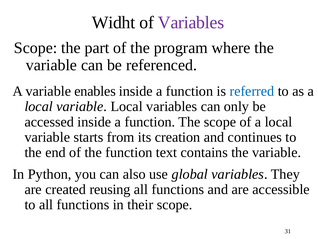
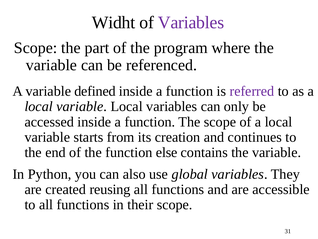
enables: enables -> defined (95, 91)
referred colour: blue -> purple (252, 91)
text: text -> else (167, 152)
